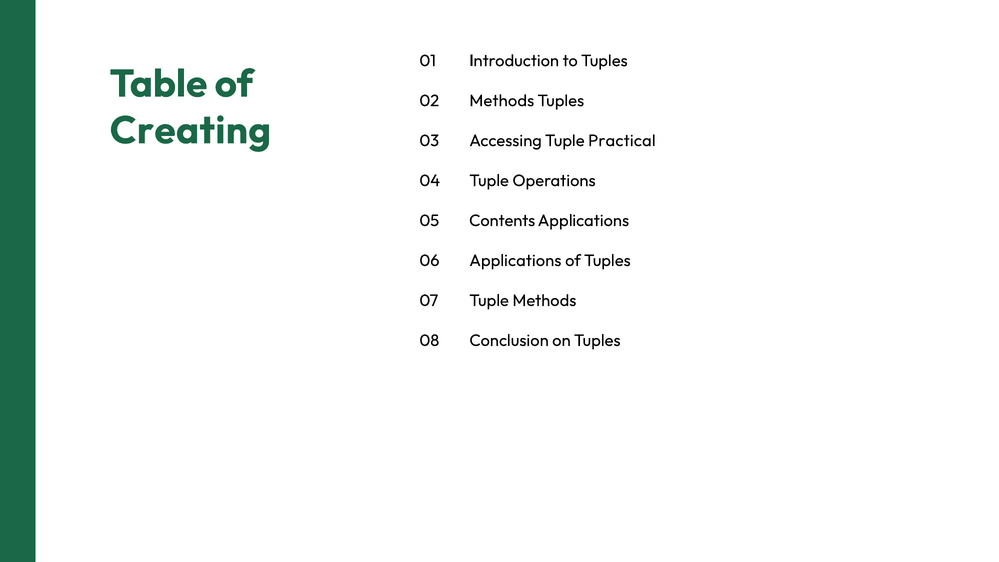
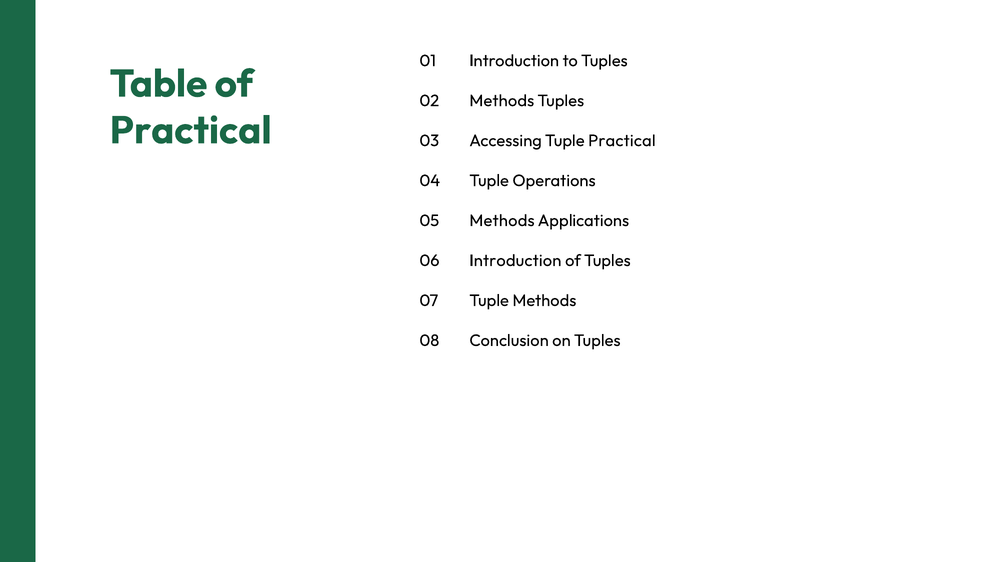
Creating: Creating -> Practical (191, 131)
05 Contents: Contents -> Methods (502, 221)
06 Applications: Applications -> Introduction (515, 261)
